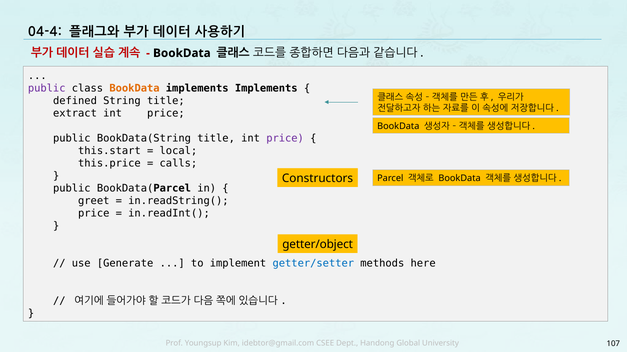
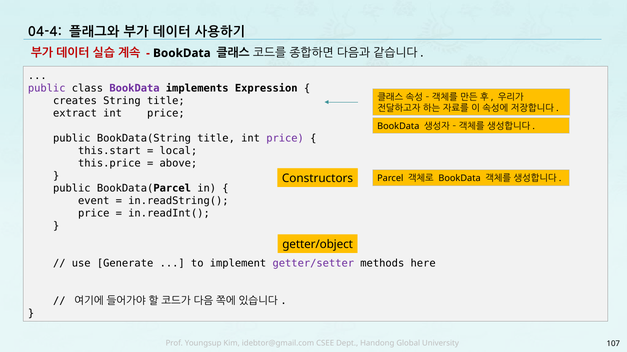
BookData colour: orange -> purple (135, 88)
implements Implements: Implements -> Expression (266, 88)
defined: defined -> creates (75, 101)
calls: calls -> above (178, 164)
greet: greet -> event (94, 201)
getter/setter colour: blue -> purple (313, 264)
